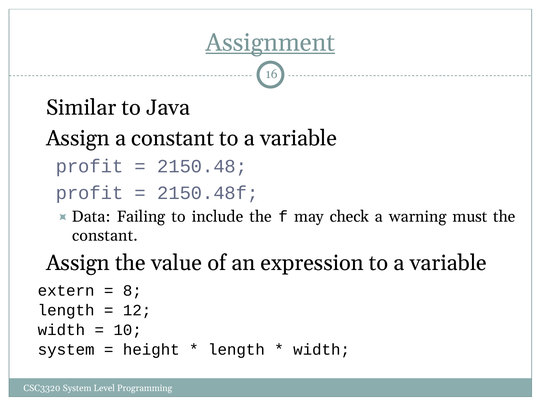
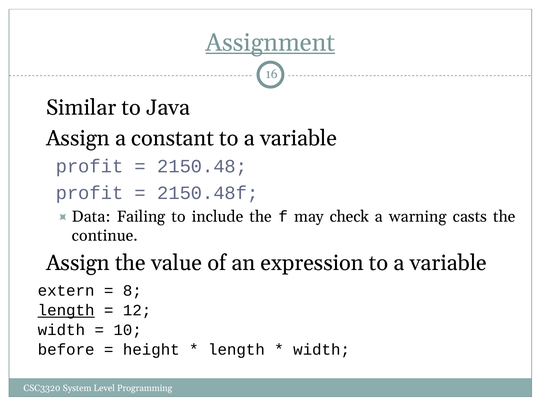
must: must -> casts (470, 217)
constant: constant -> continue (105, 236)
length underline: none -> present (66, 310)
system: system -> before (66, 349)
